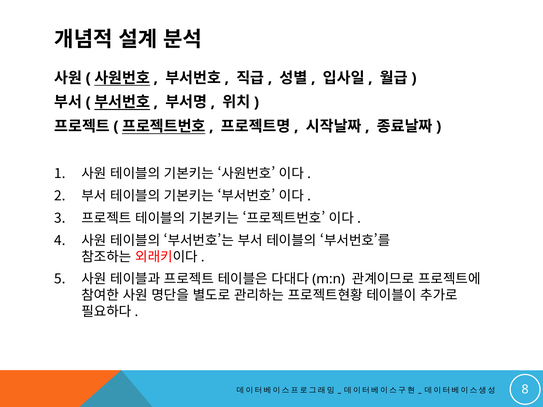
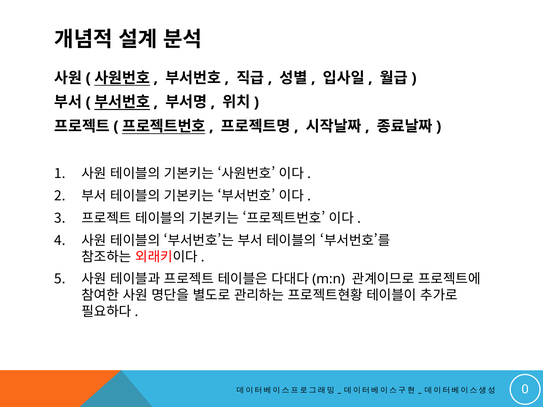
8: 8 -> 0 (525, 390)
